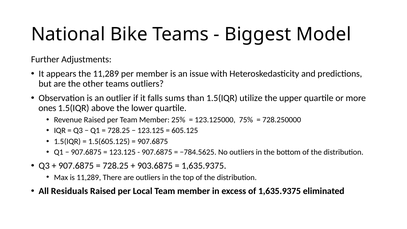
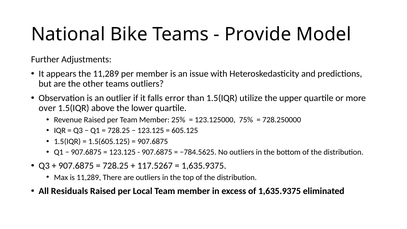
Biggest: Biggest -> Provide (258, 34)
sums: sums -> error (175, 98)
ones: ones -> over (47, 108)
903.6875: 903.6875 -> 117.5267 (155, 166)
